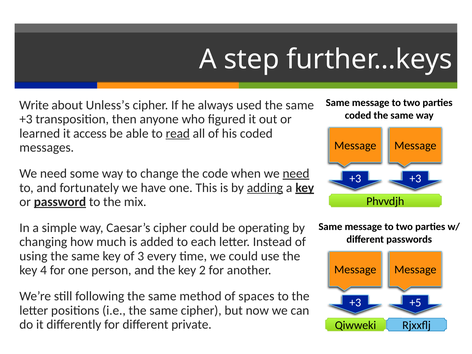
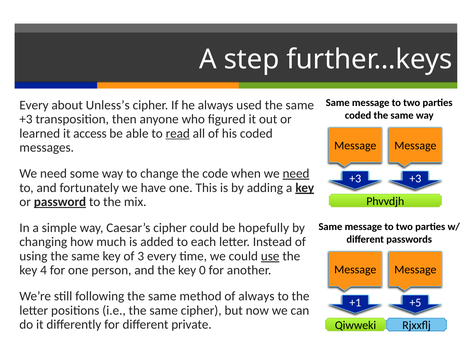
Write: Write -> Every (34, 105)
adding underline: present -> none (265, 188)
operating: operating -> hopefully (264, 228)
use underline: none -> present (270, 256)
2: 2 -> 0 (202, 270)
of spaces: spaces -> always (256, 296)
+3: +3 -> +1 (355, 303)
